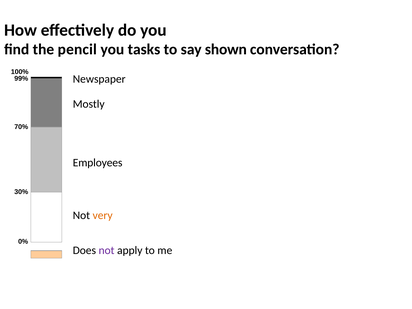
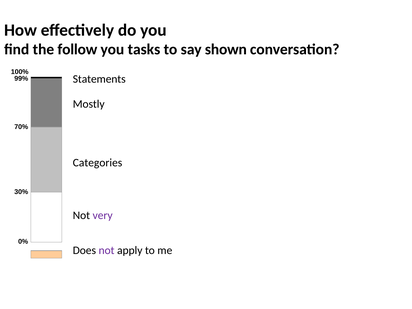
pencil: pencil -> follow (77, 50)
Newspaper: Newspaper -> Statements (99, 79)
Employees: Employees -> Categories (98, 163)
very colour: orange -> purple (103, 215)
